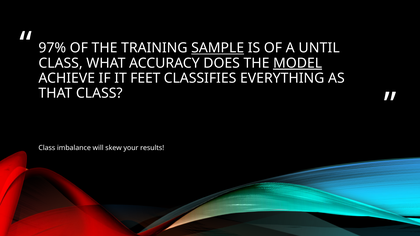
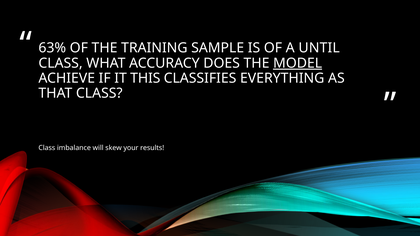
97%: 97% -> 63% (52, 48)
SAMPLE underline: present -> none (218, 48)
FEET: FEET -> THIS (145, 78)
